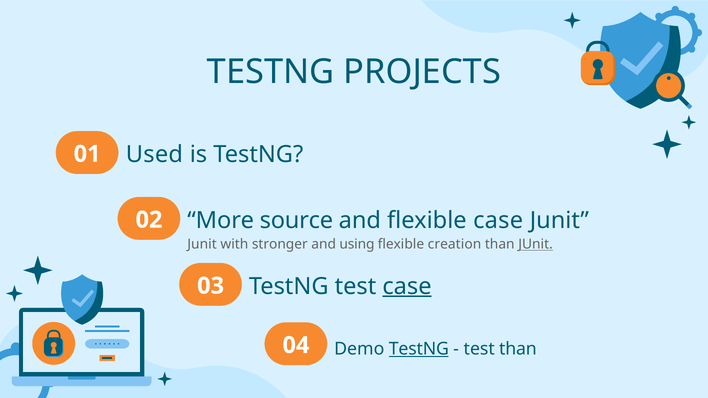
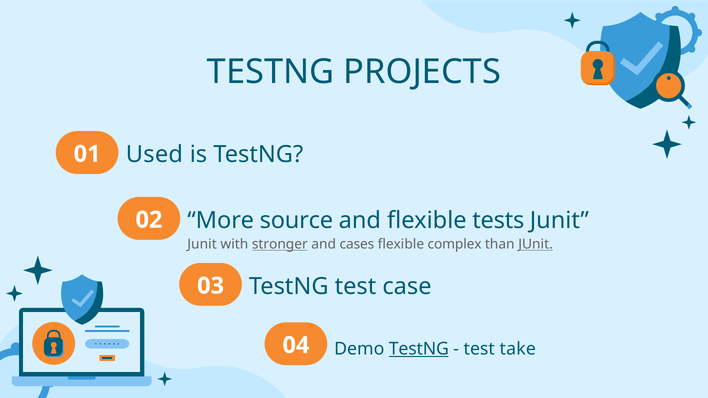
flexible case: case -> tests (498, 220)
stronger underline: none -> present (280, 245)
using: using -> cases (357, 245)
creation: creation -> complex (455, 245)
case underline: present -> none (407, 286)
test than: than -> take (518, 349)
